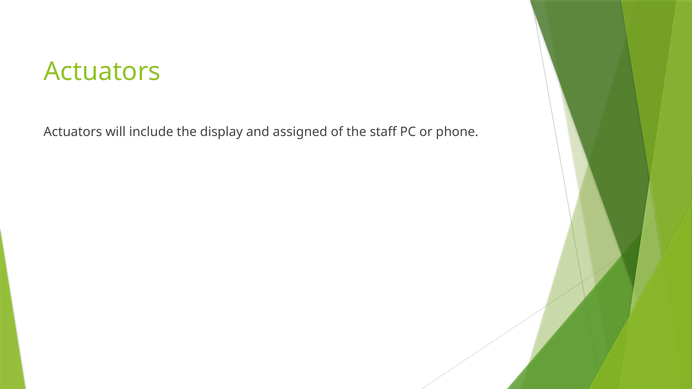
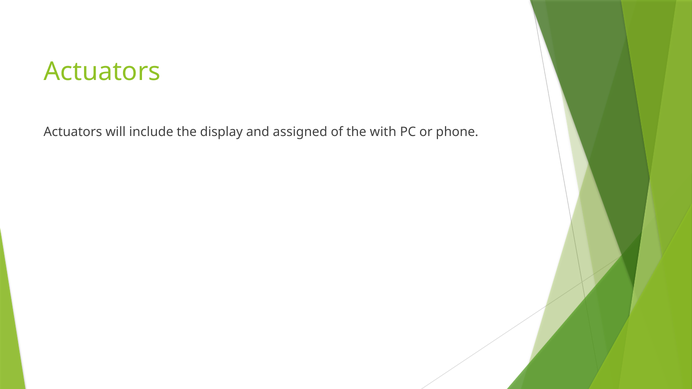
staff: staff -> with (383, 132)
